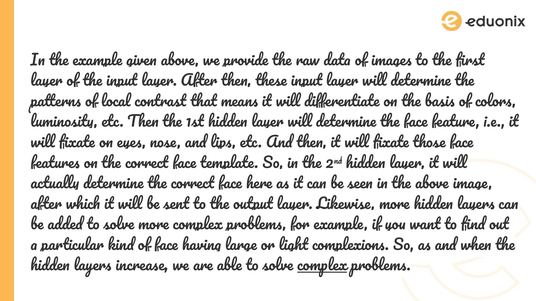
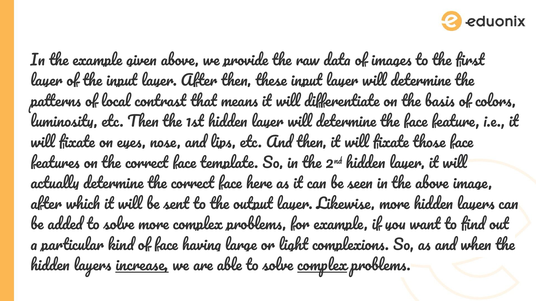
increase underline: none -> present (142, 266)
